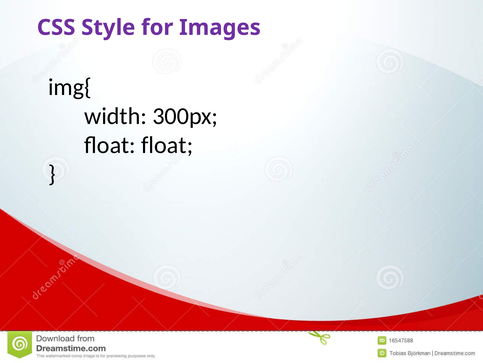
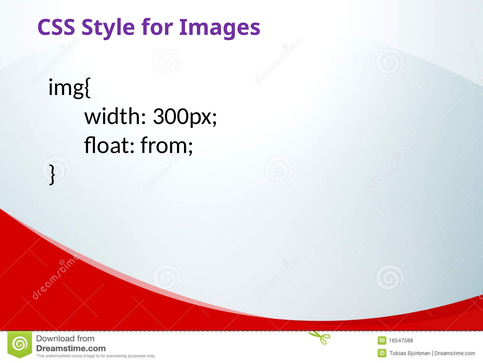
float float: float -> from (167, 145)
